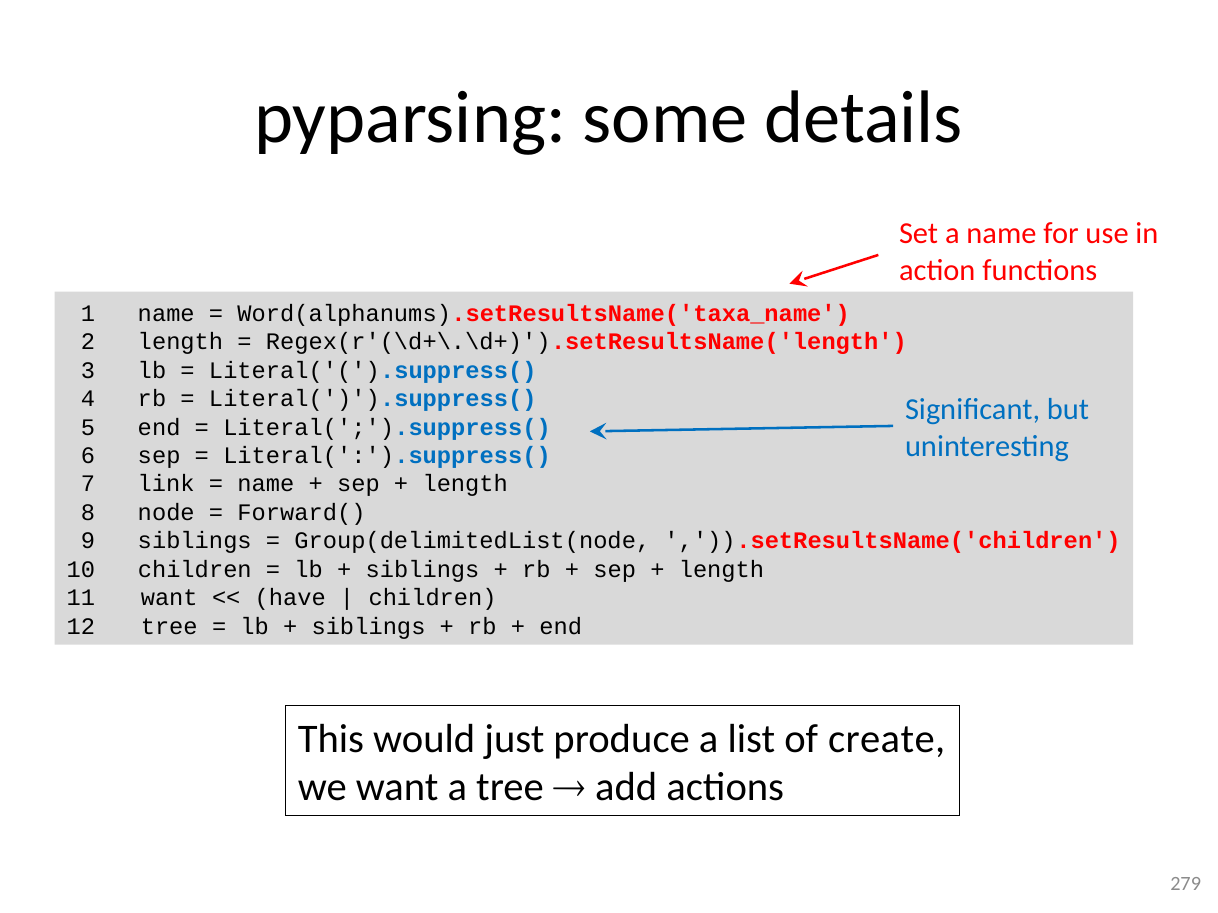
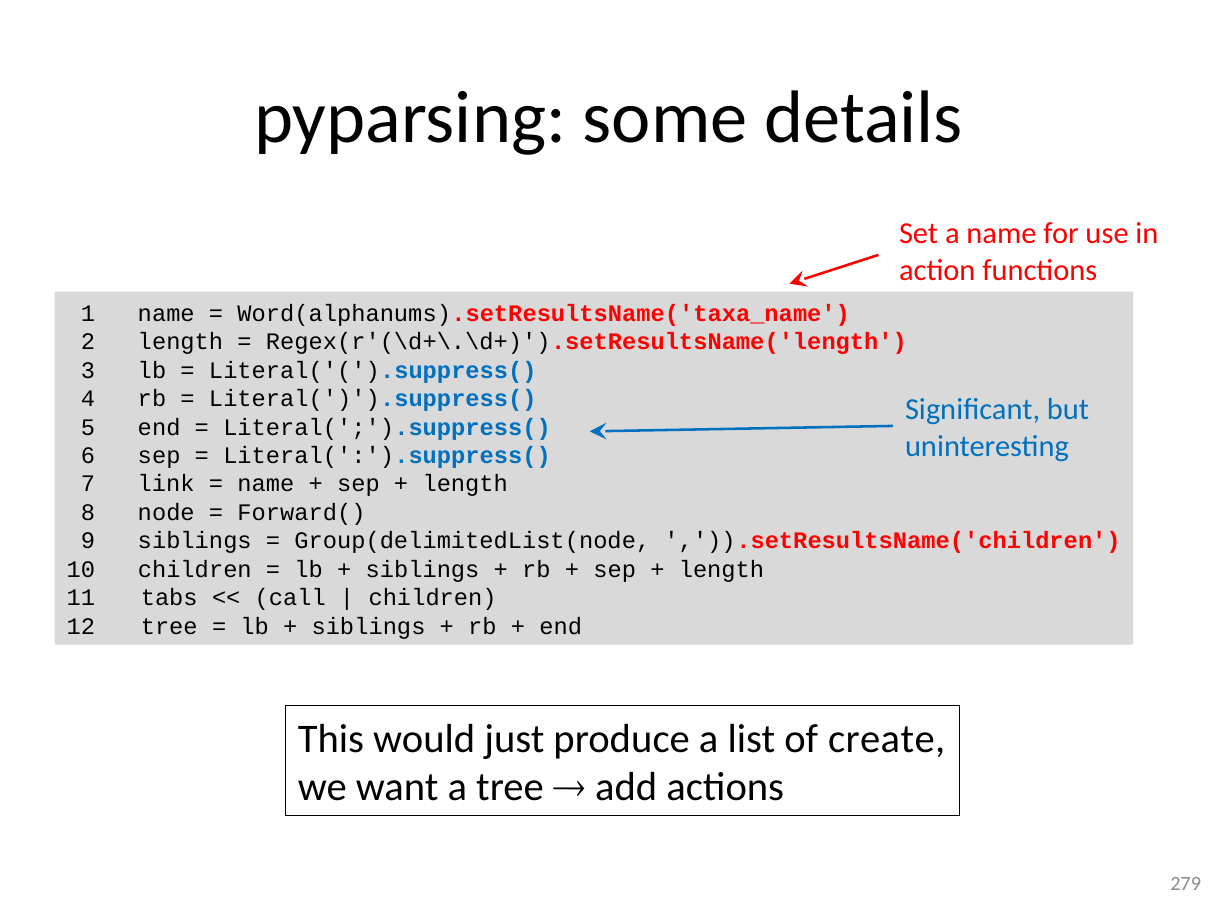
want: want -> tabs (169, 598)
have: have -> call (290, 598)
